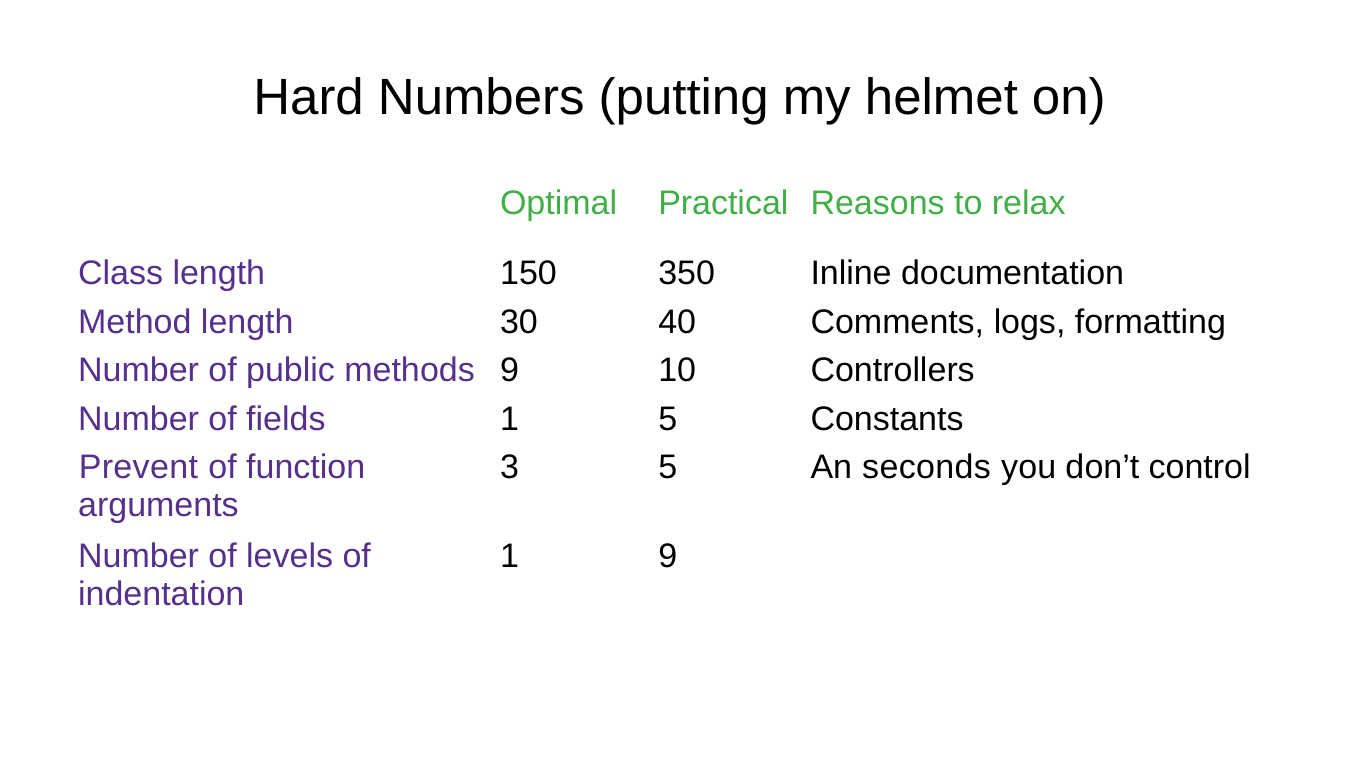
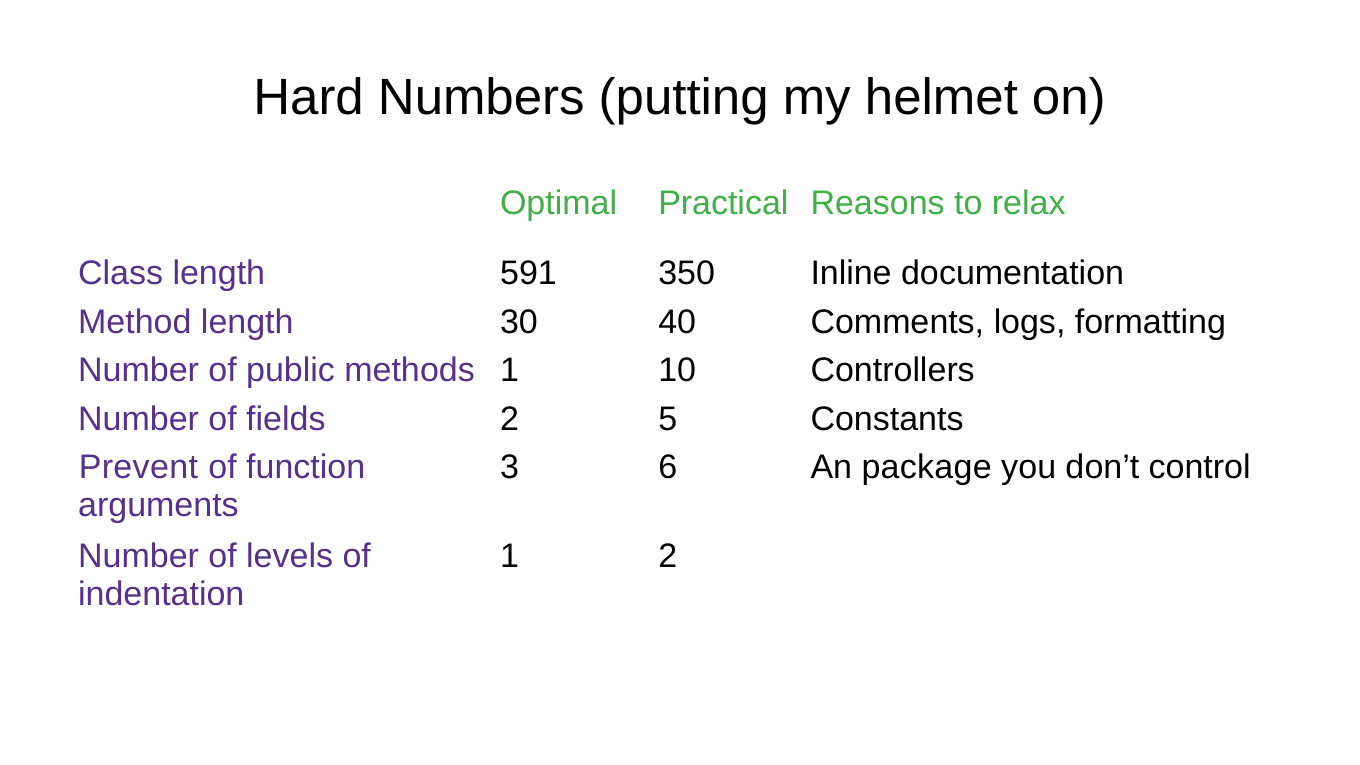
150: 150 -> 591 (528, 274)
methods 9: 9 -> 1 (510, 371)
fields 1: 1 -> 2 (510, 419)
3 5: 5 -> 6 (668, 467)
seconds: seconds -> package (927, 467)
1 9: 9 -> 2 (668, 556)
